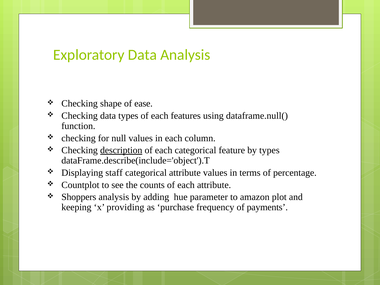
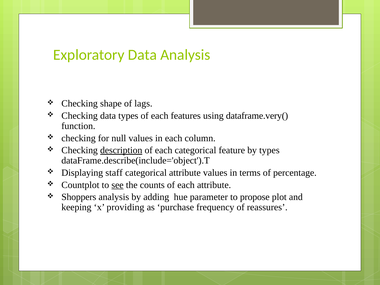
ease: ease -> lags (143, 104)
dataframe.null(: dataframe.null( -> dataframe.very( (257, 116)
see underline: none -> present (118, 185)
amazon: amazon -> propose (255, 197)
payments: payments -> reassures (267, 207)
